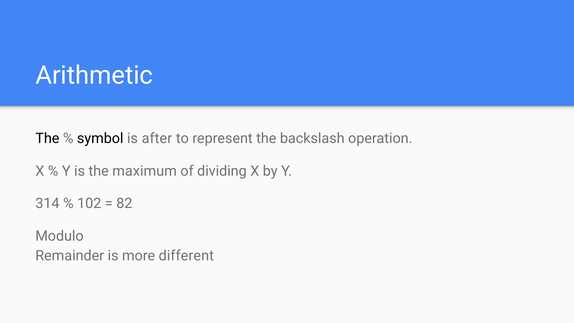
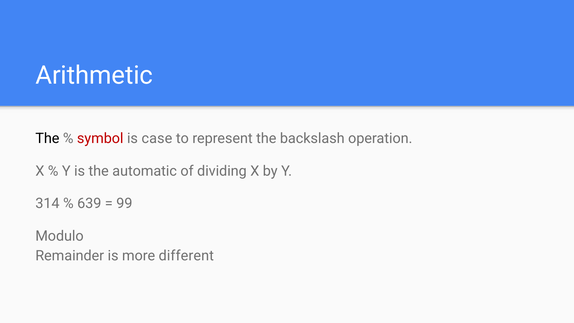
symbol colour: black -> red (100, 138)
after: after -> case (157, 138)
maximum: maximum -> automatic (145, 171)
102: 102 -> 639 (89, 203)
82: 82 -> 99 (124, 203)
